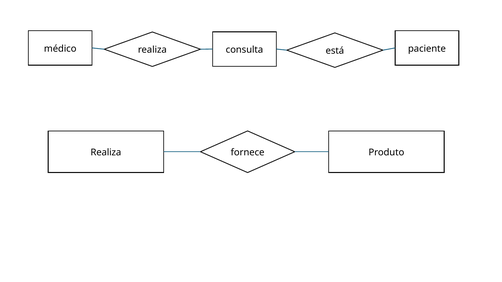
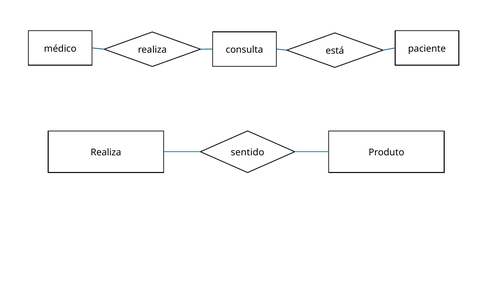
fornece: fornece -> sentido (248, 153)
